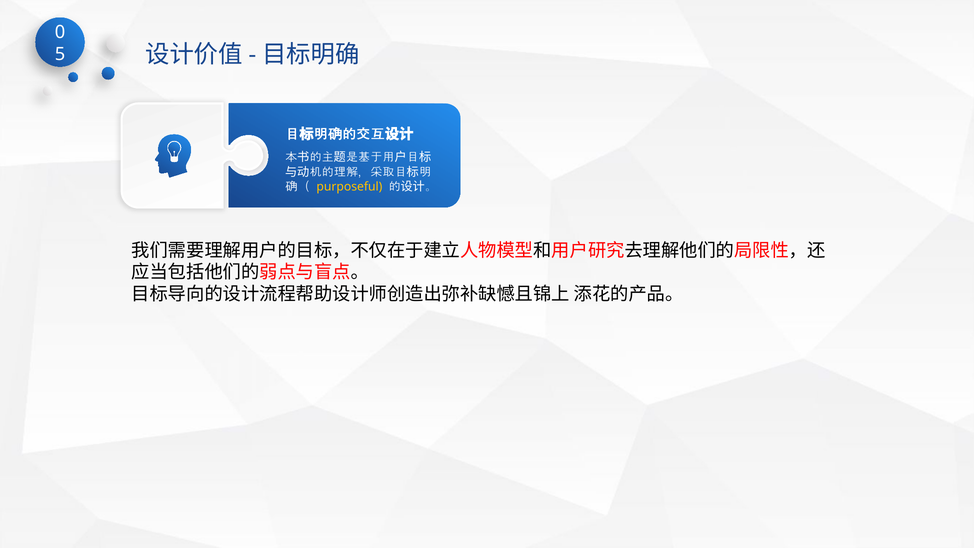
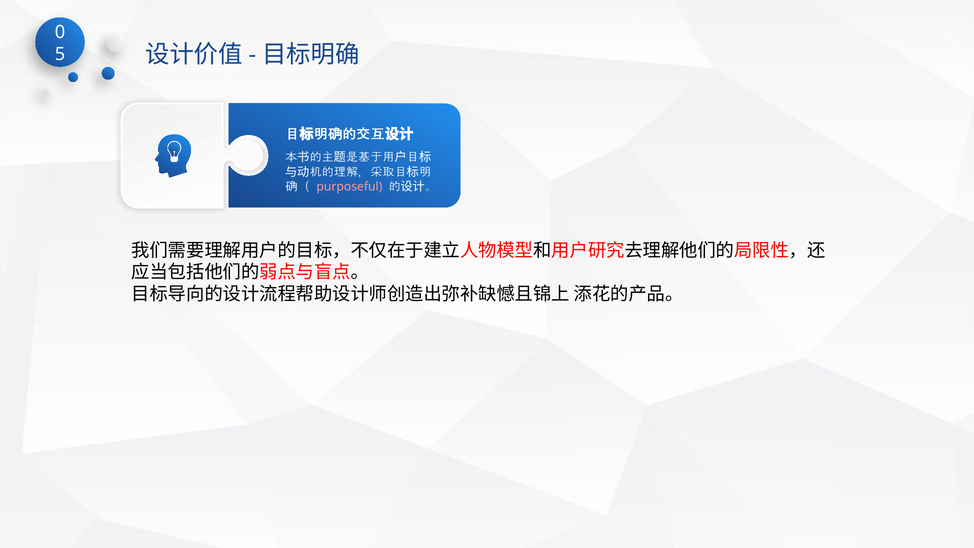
purposeful colour: yellow -> pink (349, 187)
